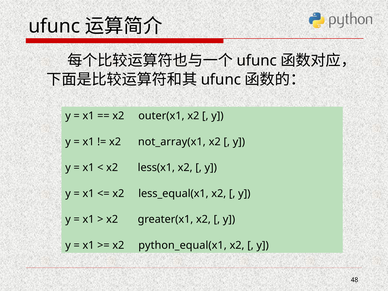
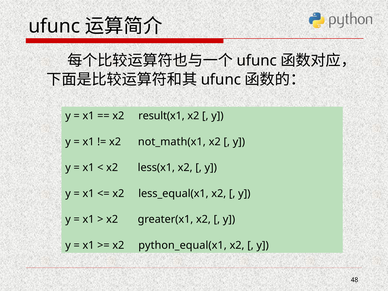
outer(x1: outer(x1 -> result(x1 (161, 116)
not_array(x1: not_array(x1 -> not_math(x1 (172, 142)
